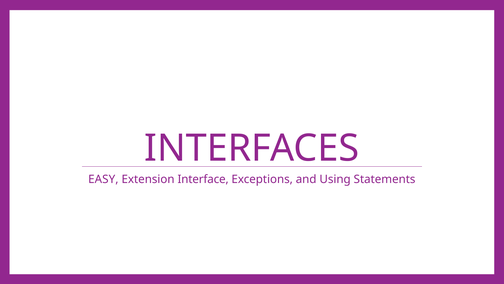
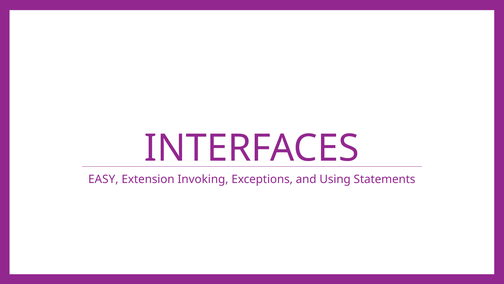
Interface: Interface -> Invoking (203, 179)
